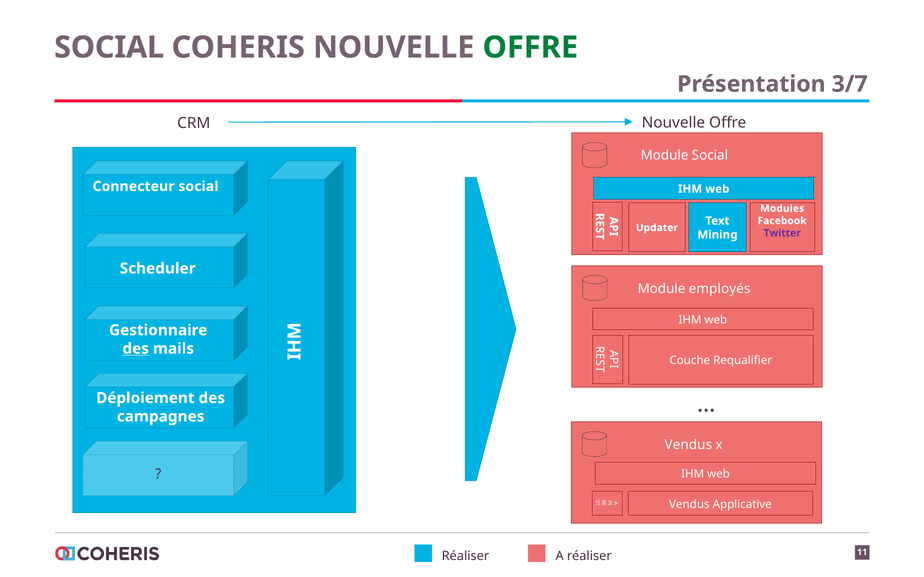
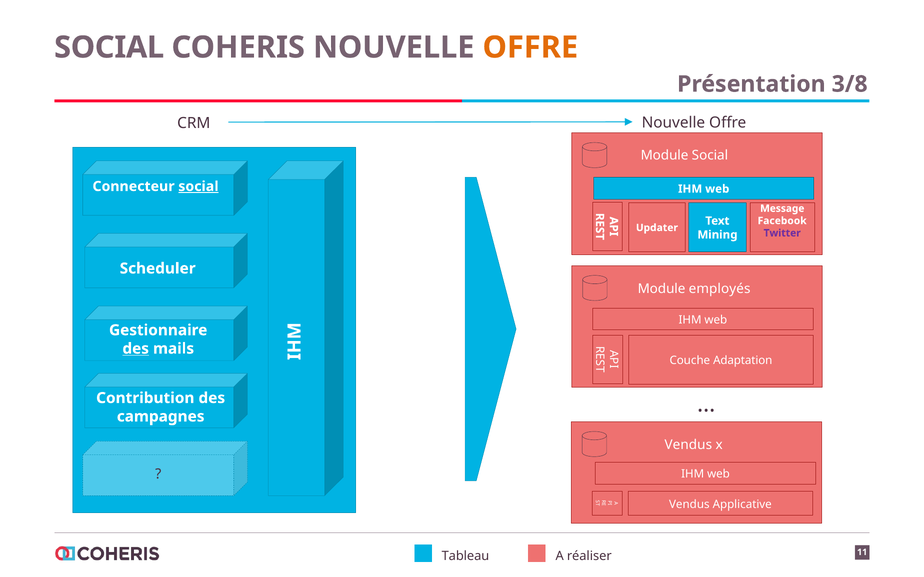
OFFRE colour: green -> orange (530, 47)
3/7: 3/7 -> 3/8 (850, 84)
social underline: none -> present (198, 187)
Modules: Modules -> Message (782, 209)
Requalifier: Requalifier -> Adaptation (743, 361)
Déploiement: Déploiement -> Contribution (145, 398)
Réaliser: Réaliser -> Tableau (465, 557)
